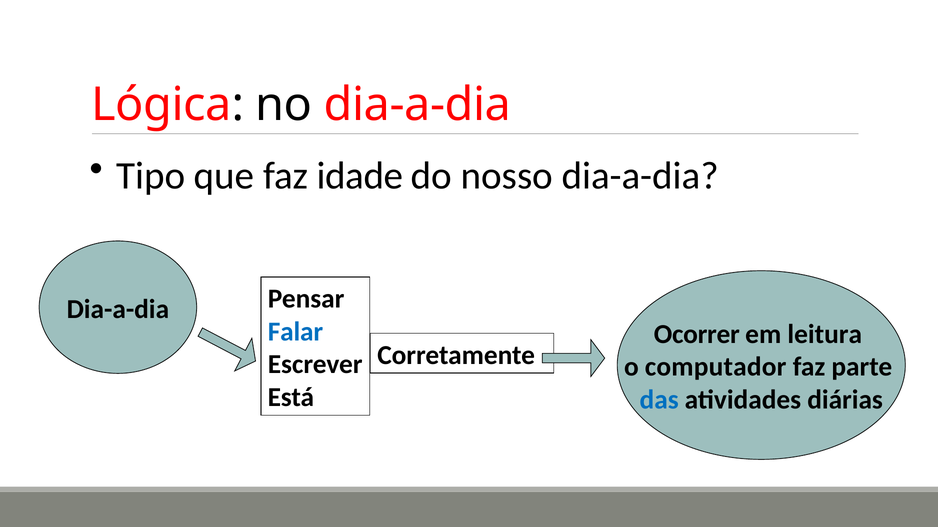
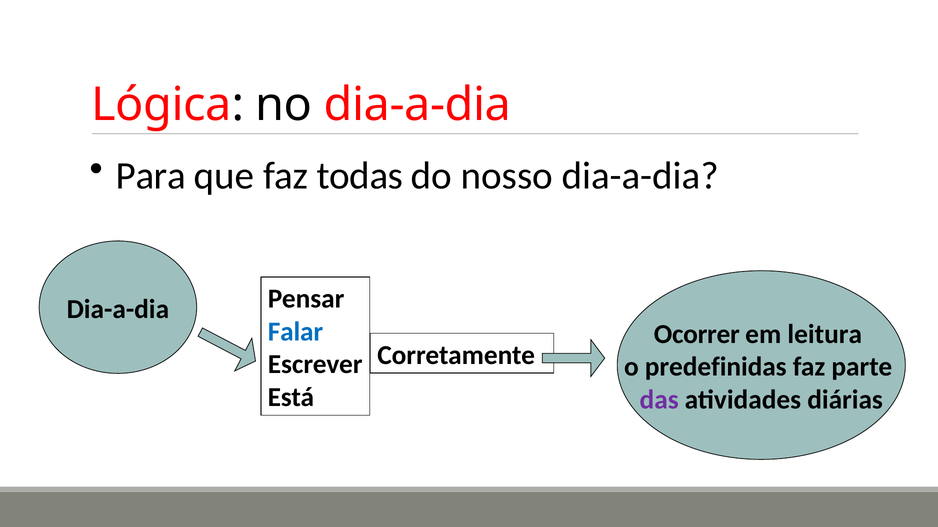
Tipo: Tipo -> Para (151, 176)
idade: idade -> todas (360, 176)
computador: computador -> predefinidas (716, 367)
das colour: blue -> purple (659, 400)
